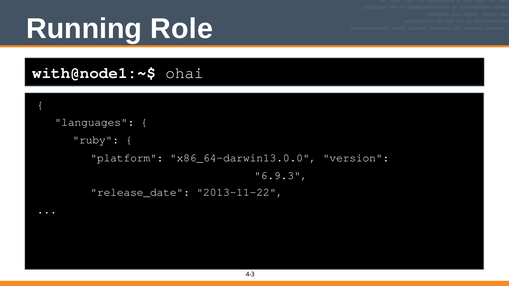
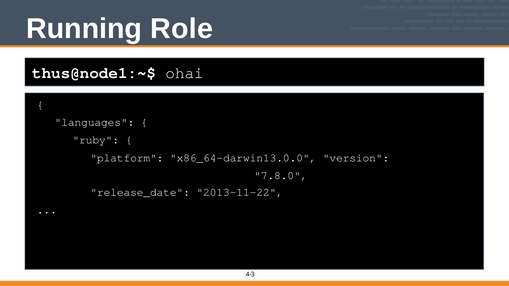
with@node1:~$: with@node1:~$ -> thus@node1:~$ (94, 73)
6.9.3: 6.9.3 -> 7.8.0 (281, 176)
